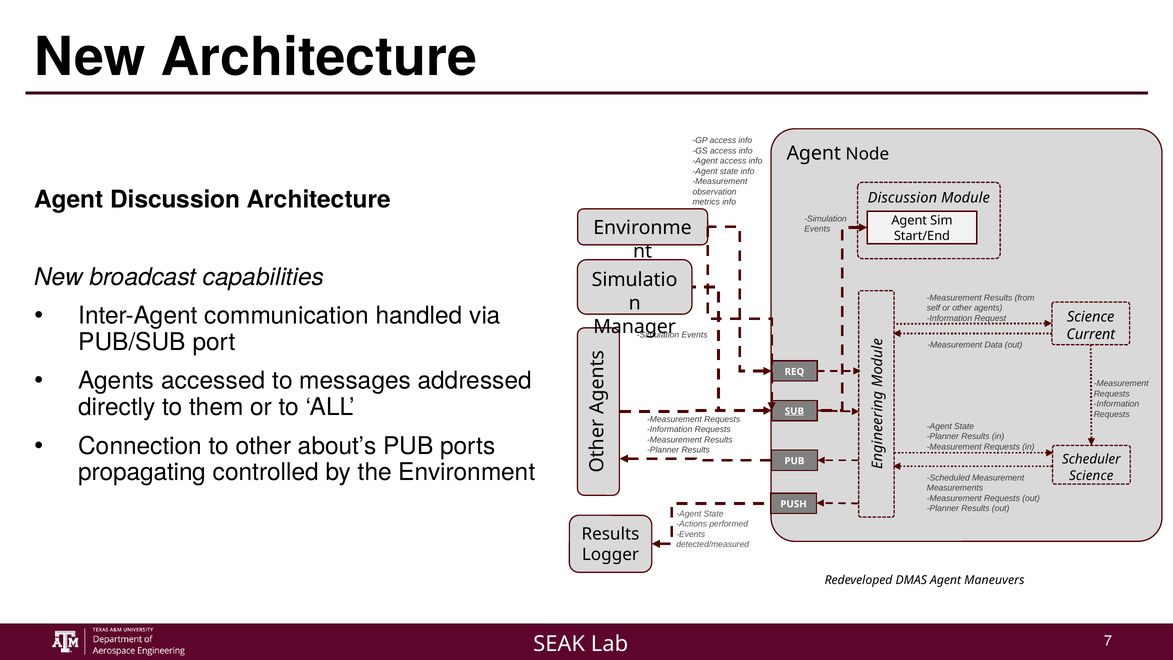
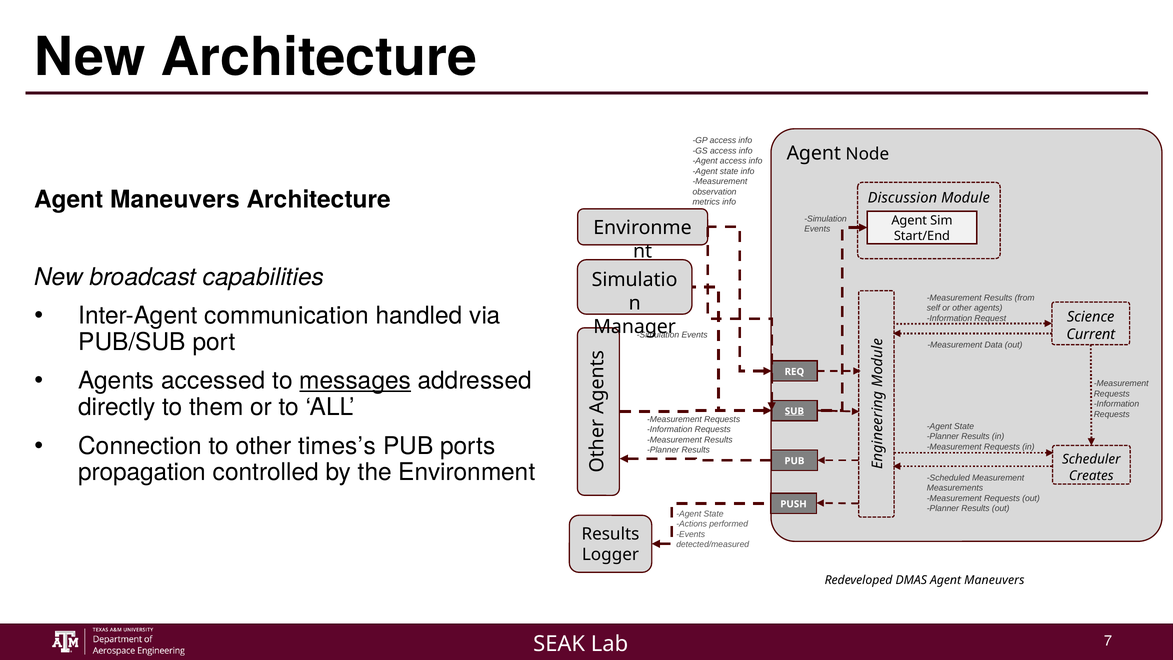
Discussion: Discussion -> Maneuvers (175, 200)
messages underline: none -> present (355, 381)
about’s: about’s -> times’s (337, 446)
propagating: propagating -> propagation (142, 472)
Science: Science -> Creates (1091, 475)
